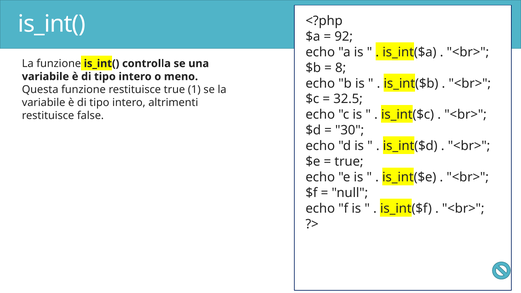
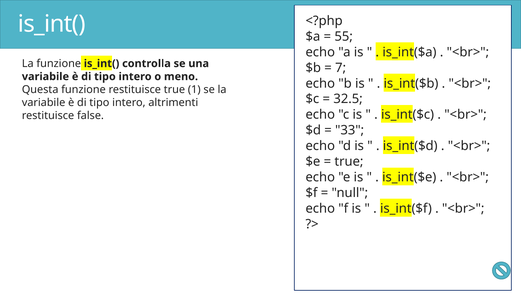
92: 92 -> 55 (344, 37)
8: 8 -> 7 (341, 68)
30: 30 -> 33 (350, 130)
